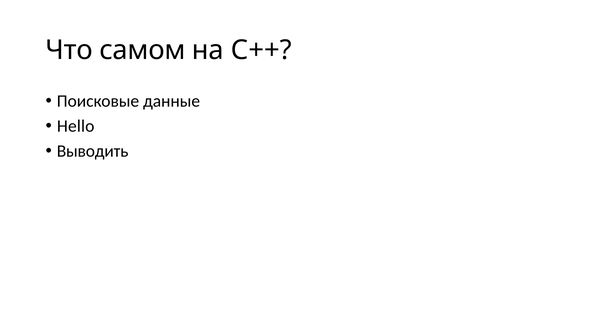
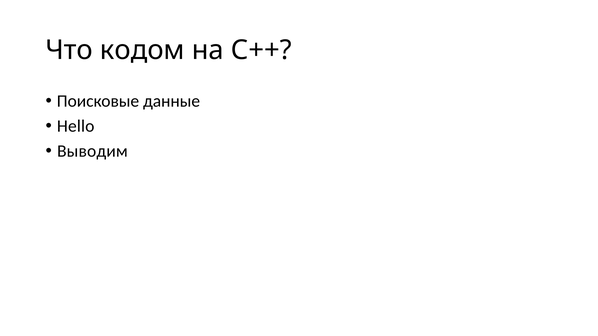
самом: самом -> кодом (142, 50)
Выводить: Выводить -> Выводим (92, 151)
